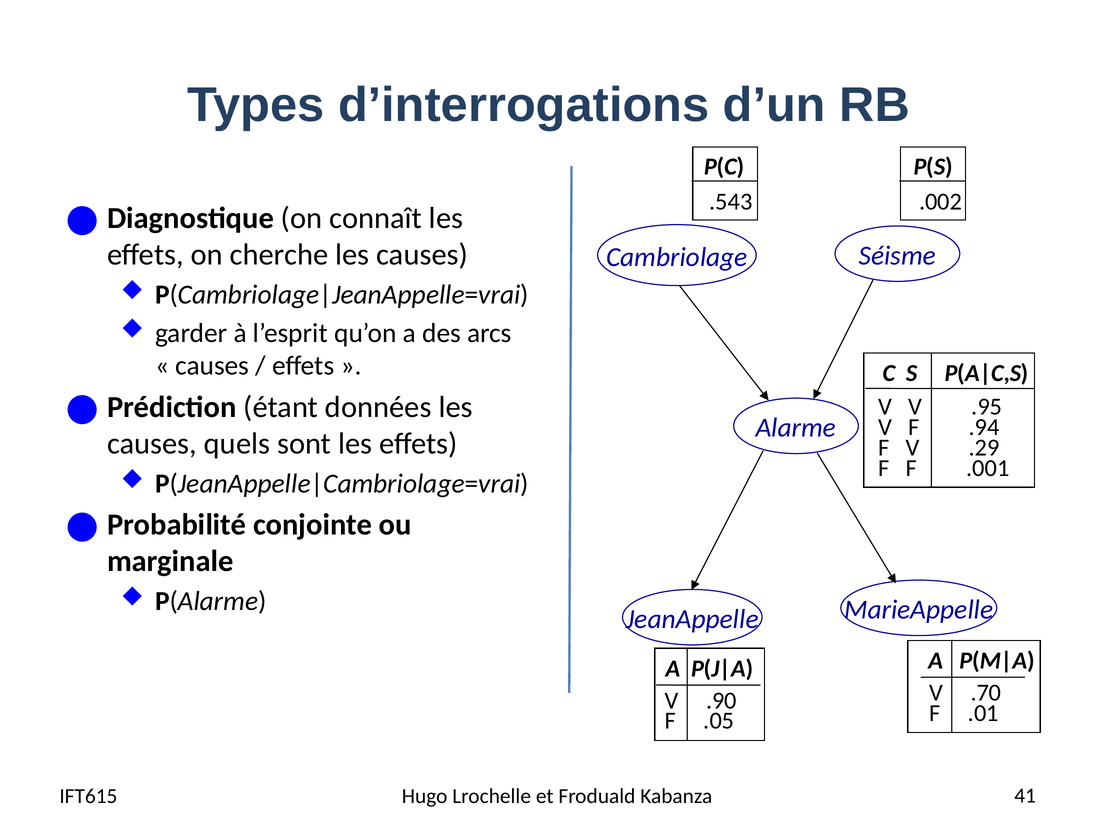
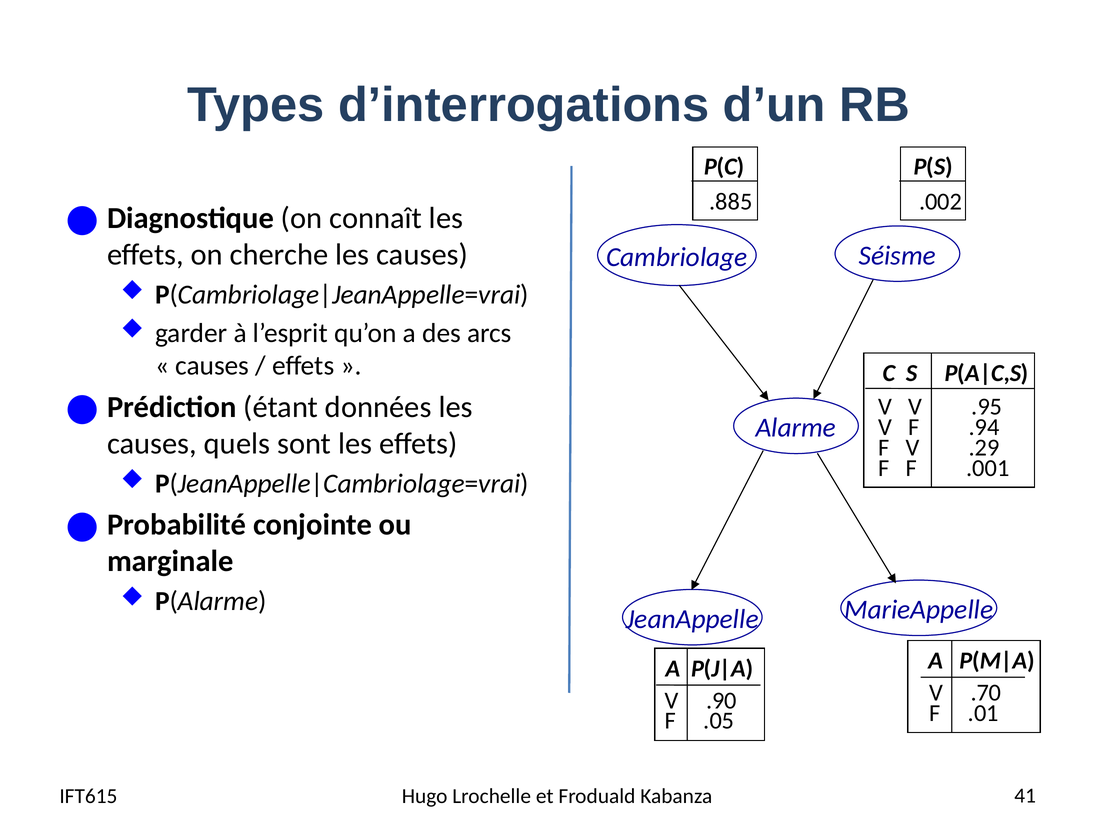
.543: .543 -> .885 (731, 202)
